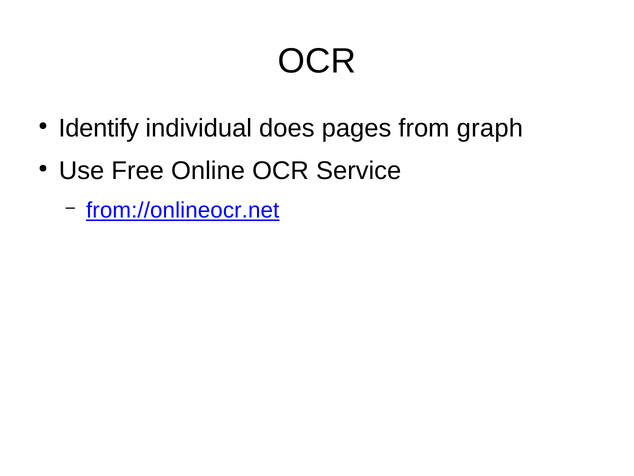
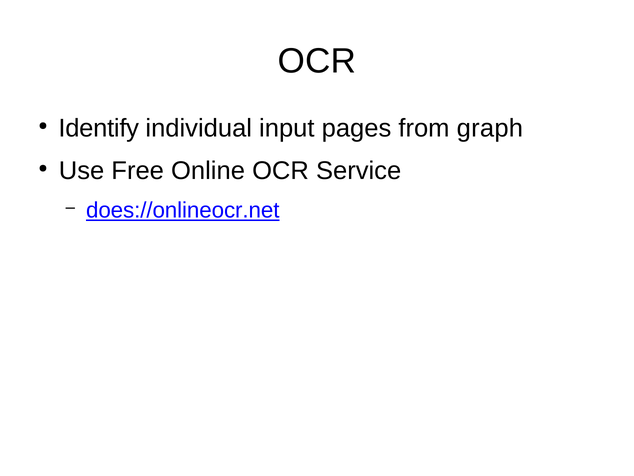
does: does -> input (287, 128)
from://onlineocr.net: from://onlineocr.net -> does://onlineocr.net (183, 210)
